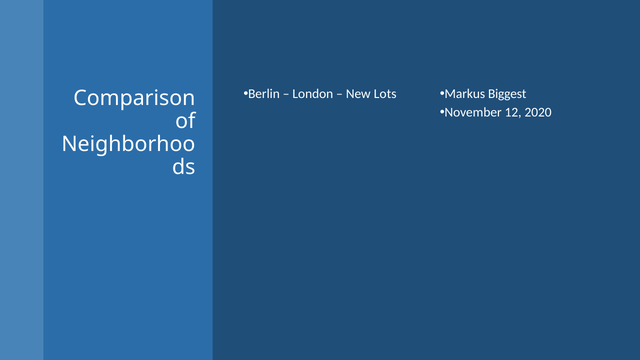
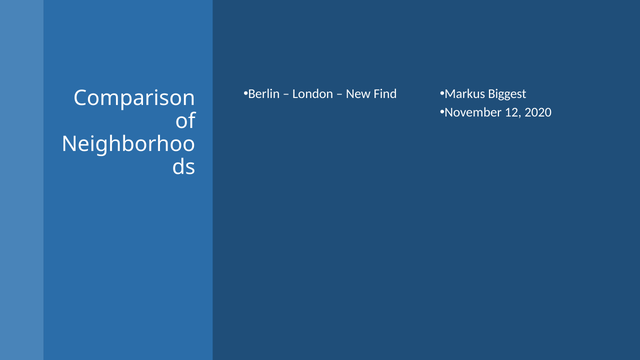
Lots: Lots -> Find (385, 94)
